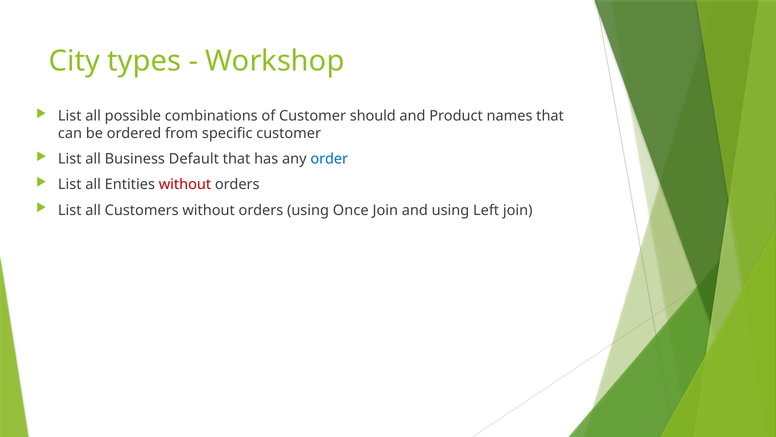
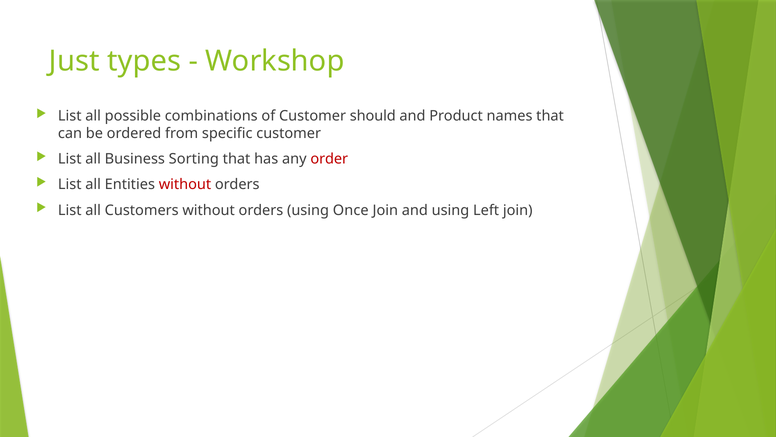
City: City -> Just (74, 61)
Default: Default -> Sorting (194, 159)
order colour: blue -> red (329, 159)
